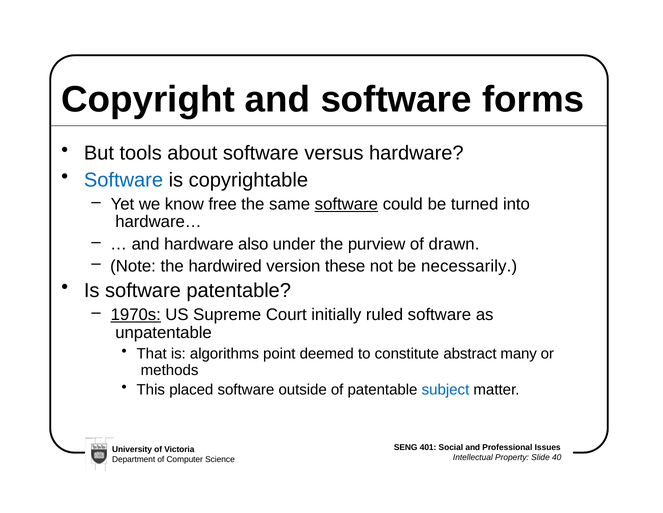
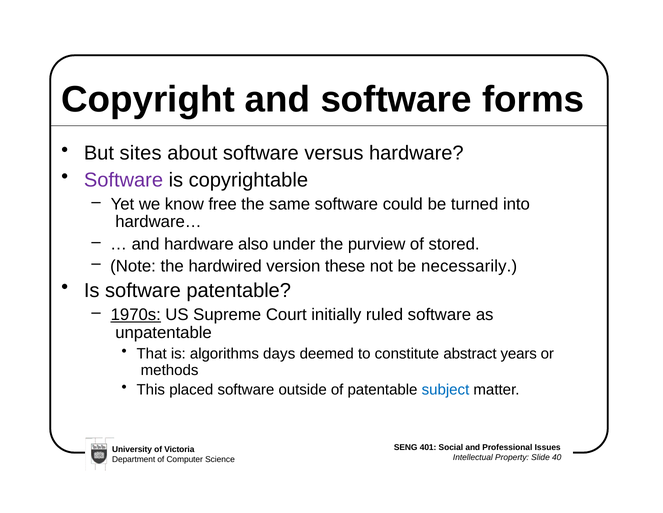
tools: tools -> sites (141, 153)
Software colour: blue -> purple (123, 180)
software underline: present -> none (346, 204)
drawn: drawn -> stored (454, 244)
point: point -> days (279, 353)
many: many -> years (519, 353)
